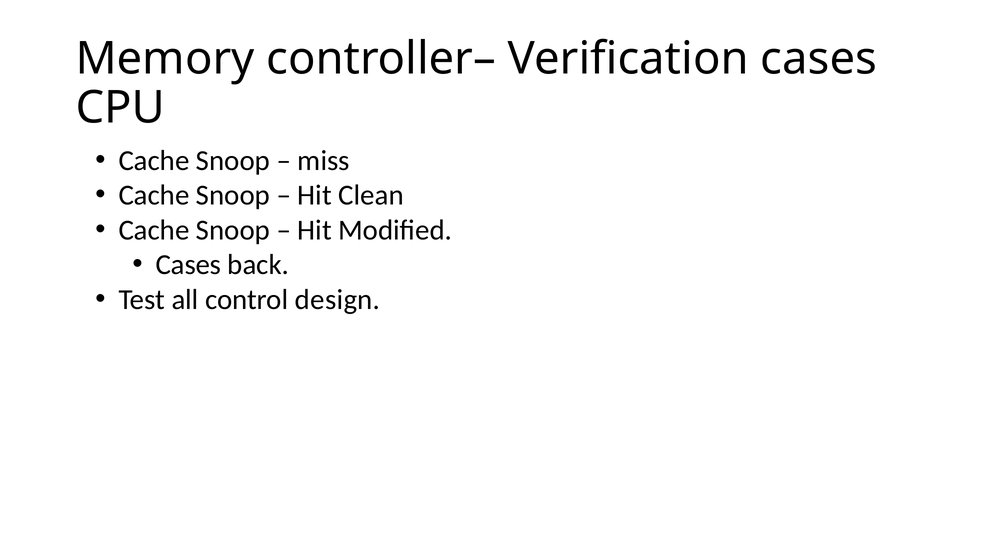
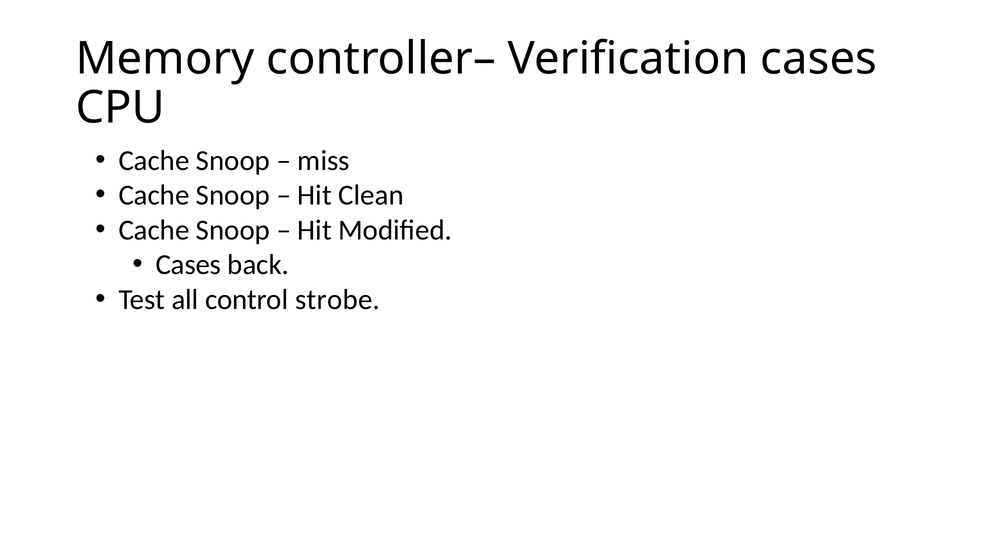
design: design -> strobe (338, 300)
